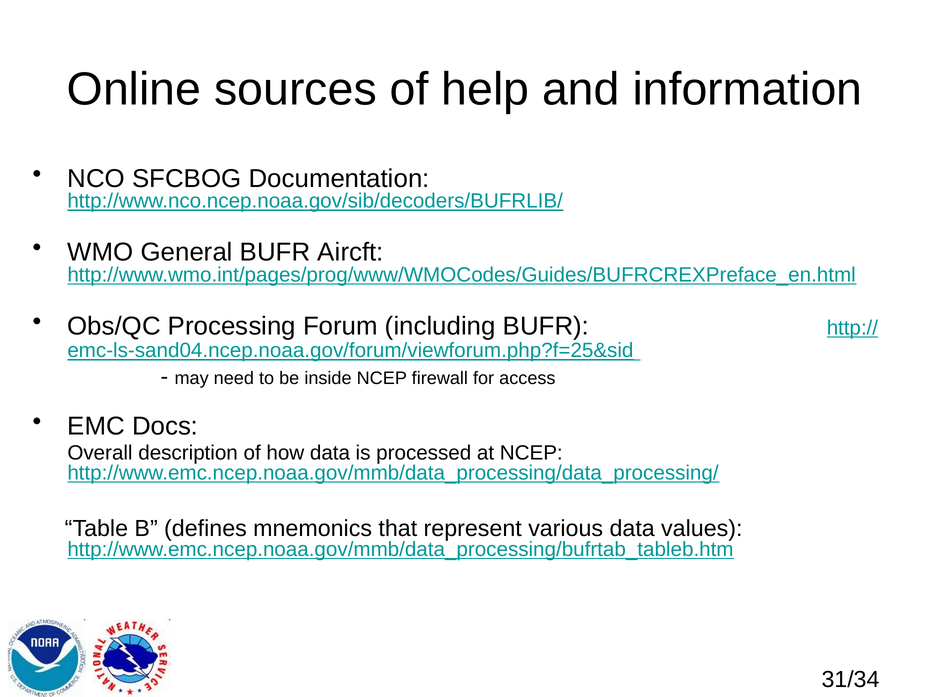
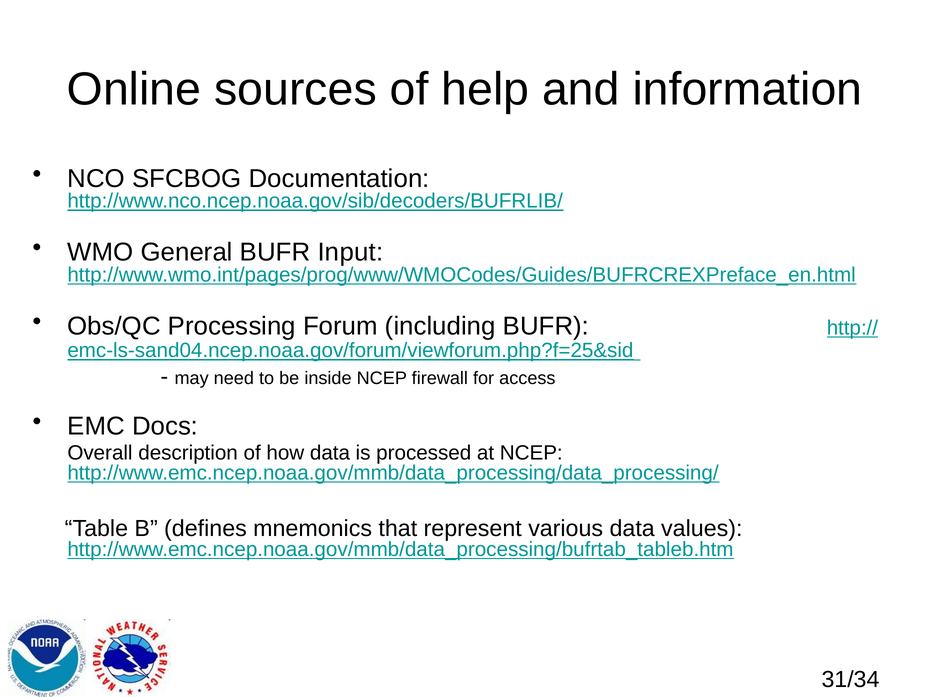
Aircft: Aircft -> Input (350, 252)
